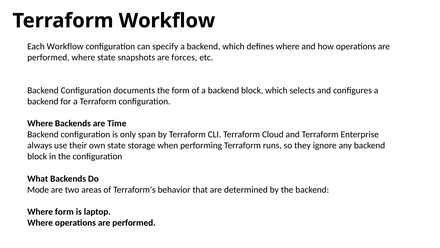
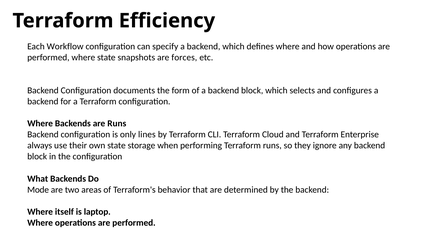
Terraform Workflow: Workflow -> Efficiency (167, 21)
are Time: Time -> Runs (117, 123)
span: span -> lines (147, 134)
Where form: form -> itself (64, 211)
